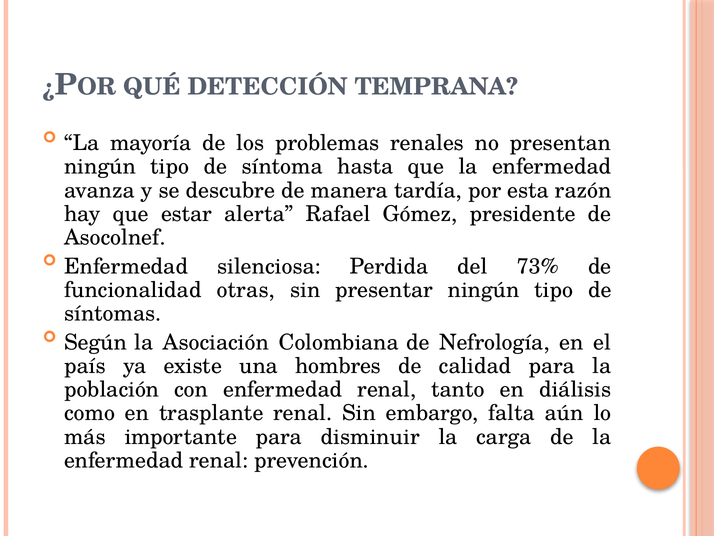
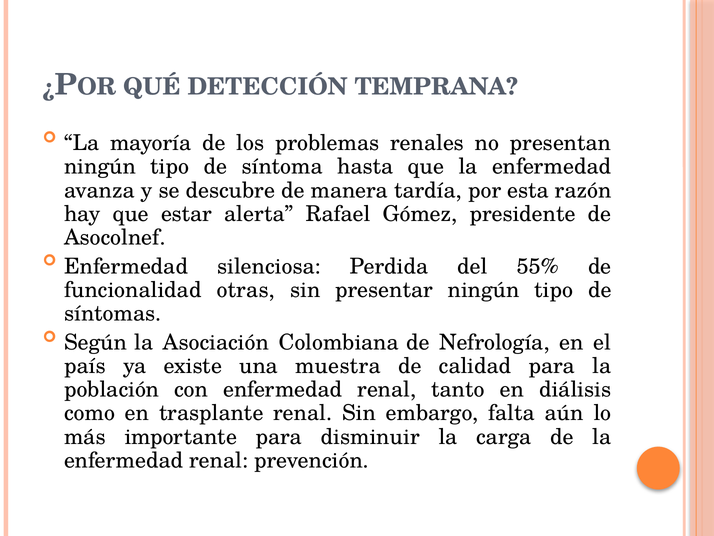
73%: 73% -> 55% (538, 266)
hombres: hombres -> muestra (338, 366)
